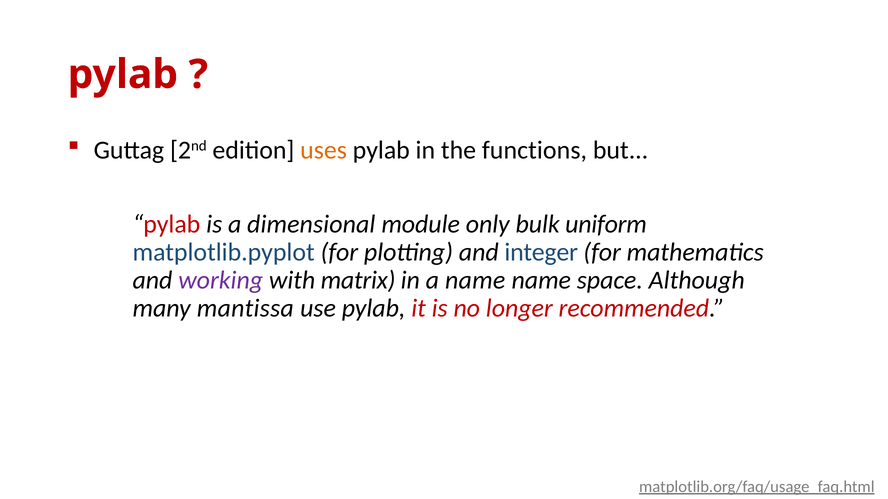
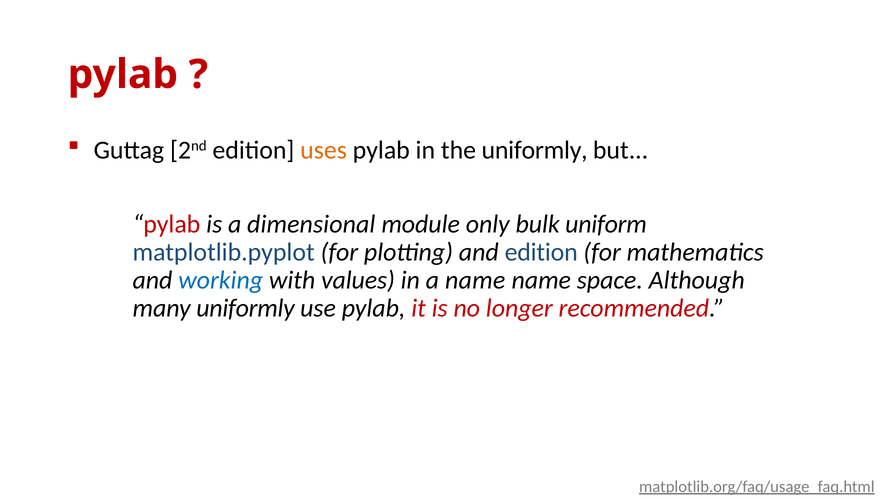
the functions: functions -> uniformly (535, 150)
and integer: integer -> edition (541, 253)
working colour: purple -> blue (221, 281)
matrix: matrix -> values (358, 281)
many mantissa: mantissa -> uniformly (246, 309)
